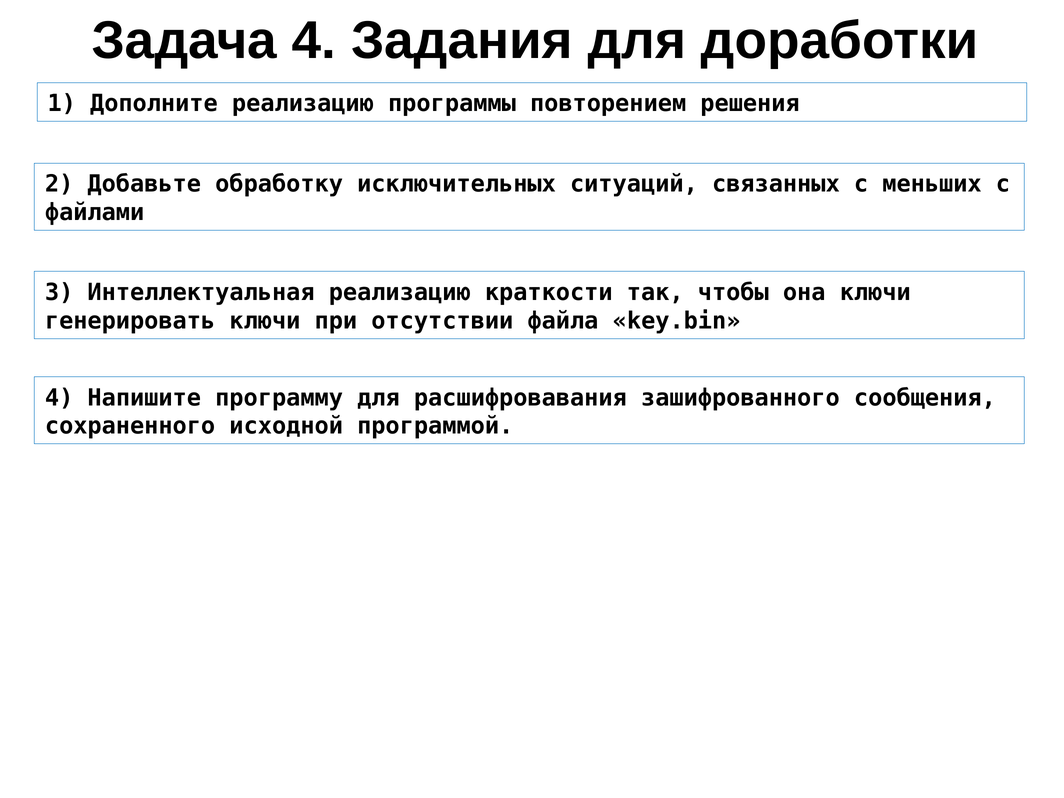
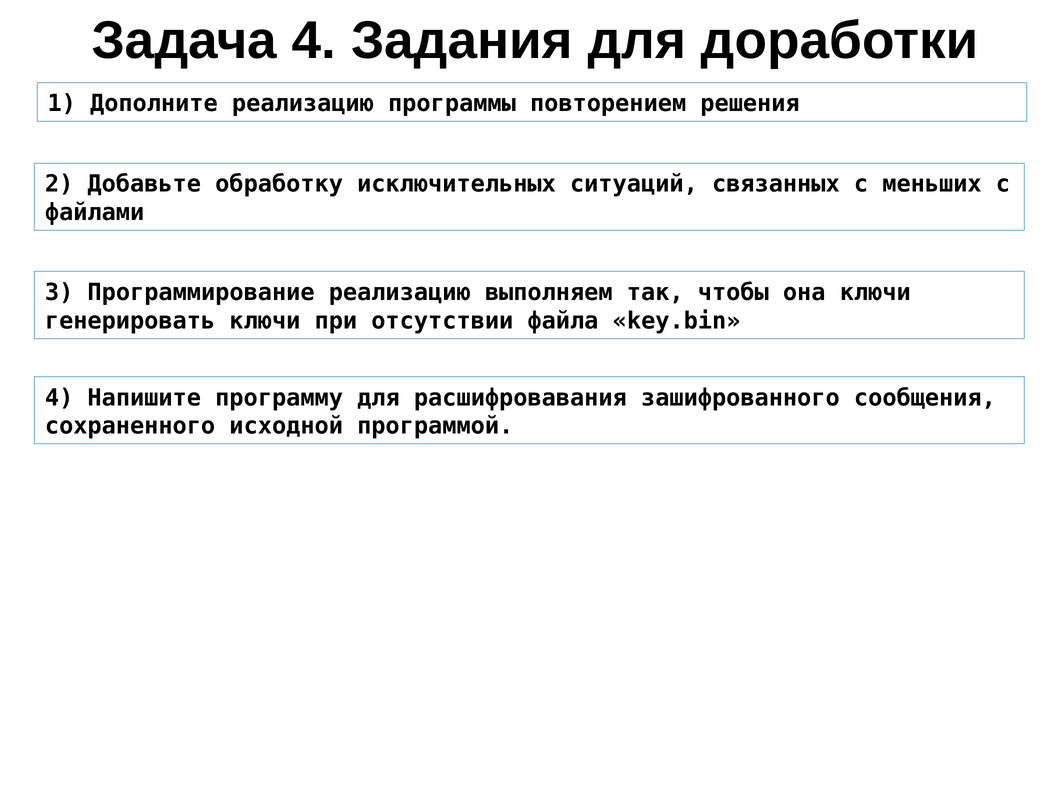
Интеллектуальная: Интеллектуальная -> Программирование (201, 293)
краткости: краткости -> выполняем (549, 293)
